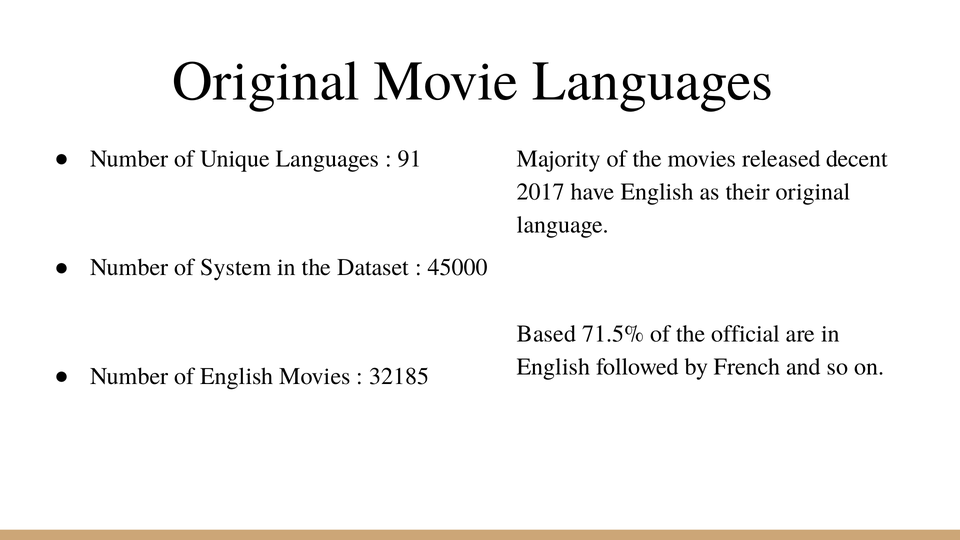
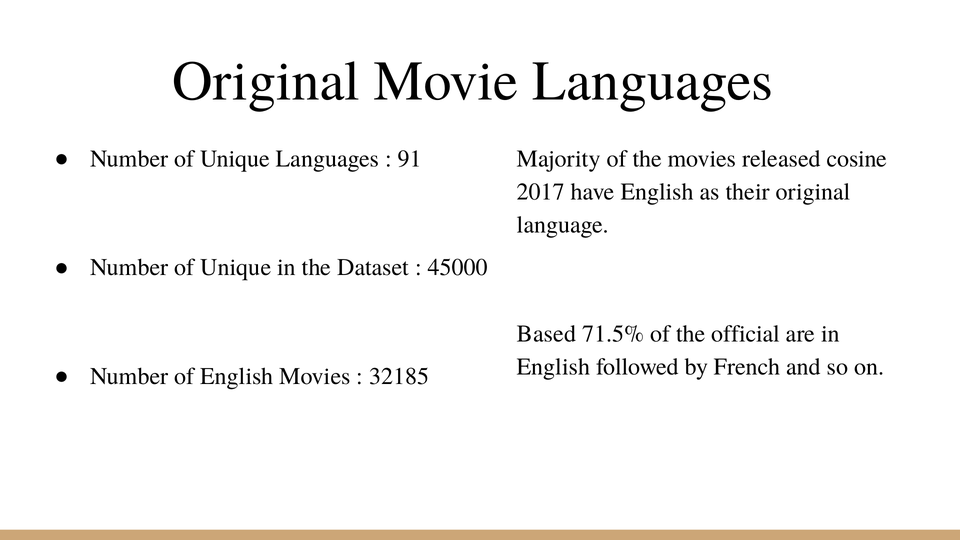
decent: decent -> cosine (857, 159)
System: System -> Unique (236, 267)
